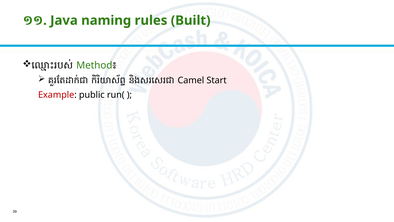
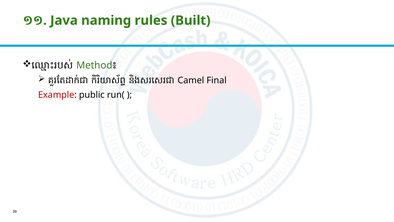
Start: Start -> Final (217, 80)
